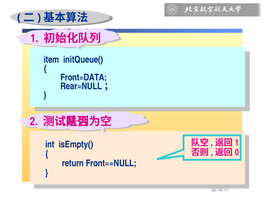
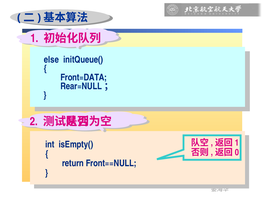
item: item -> else (51, 59)
